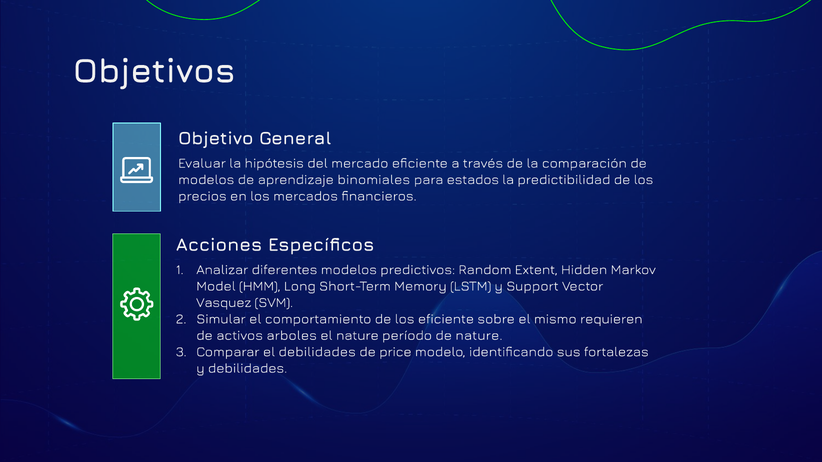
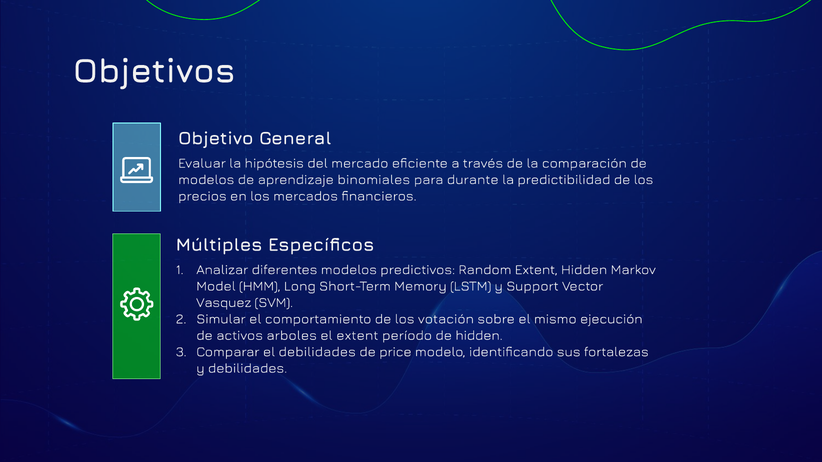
estados: estados -> durante (473, 180)
Acciones: Acciones -> Múltiples (219, 245)
los eficiente: eficiente -> votación (446, 319)
requieren: requieren -> ejecución (611, 319)
el nature: nature -> extent (357, 336)
de nature: nature -> hidden (479, 336)
